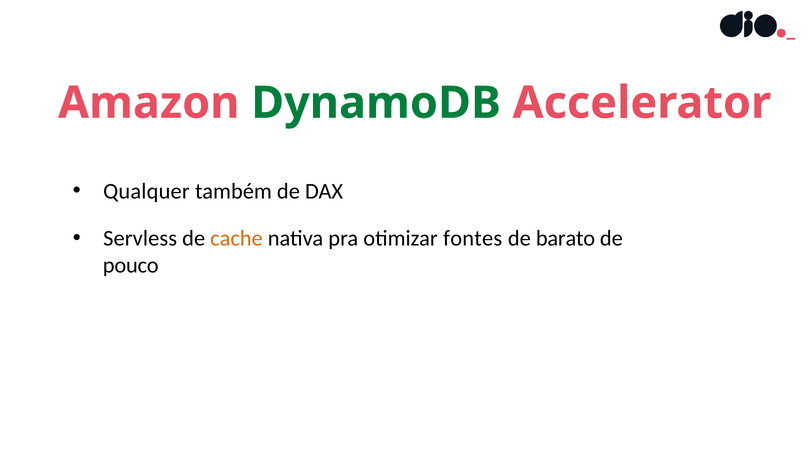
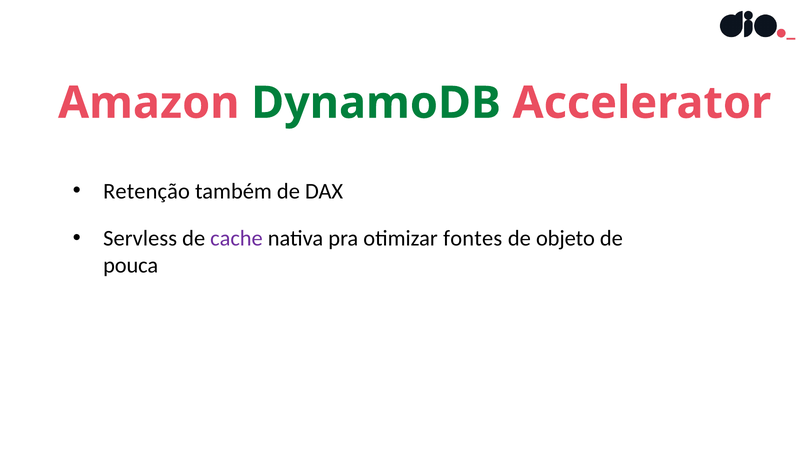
Qualquer: Qualquer -> Retenção (147, 191)
cache colour: orange -> purple (236, 238)
barato: barato -> objeto (565, 238)
pouco: pouco -> pouca (131, 265)
